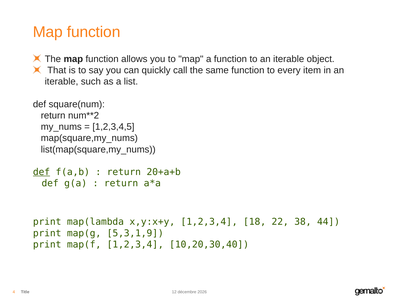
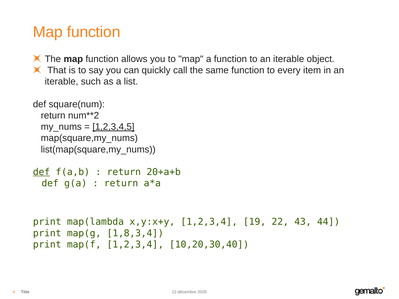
1,2,3,4,5 underline: none -> present (113, 127)
18: 18 -> 19 (255, 222)
38: 38 -> 43 (303, 222)
5,3,1,9: 5,3,1,9 -> 1,8,3,4 (135, 233)
